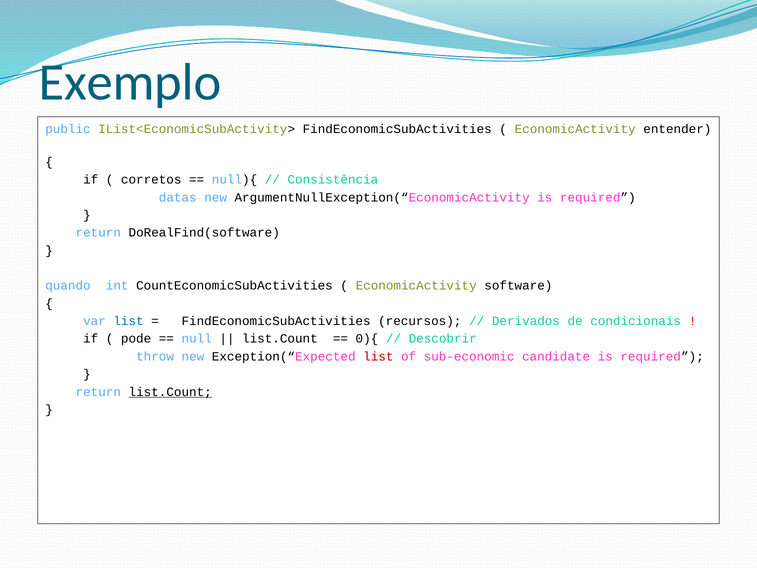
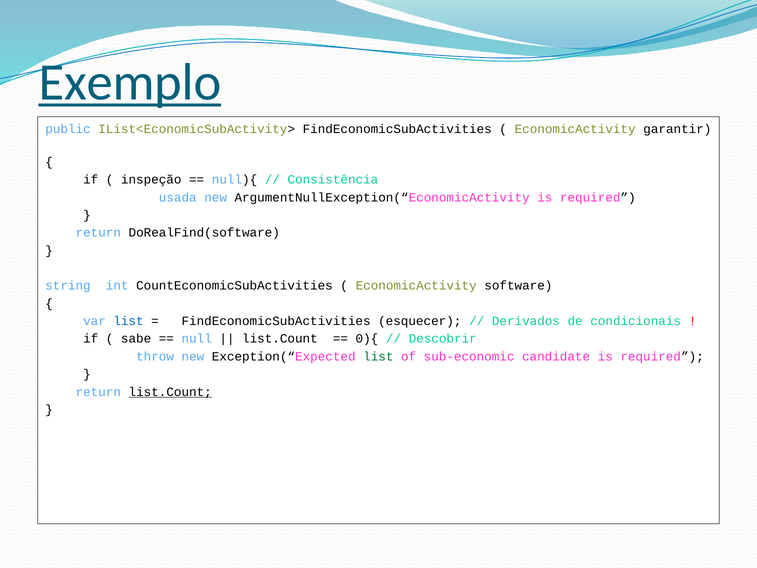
Exemplo underline: none -> present (130, 82)
entender: entender -> garantir (677, 129)
corretos: corretos -> inspeção (151, 180)
datas: datas -> usada (178, 197)
quando: quando -> string (68, 286)
recursos: recursos -> esquecer (420, 321)
pode: pode -> sabe (136, 339)
list colour: red -> green (378, 356)
